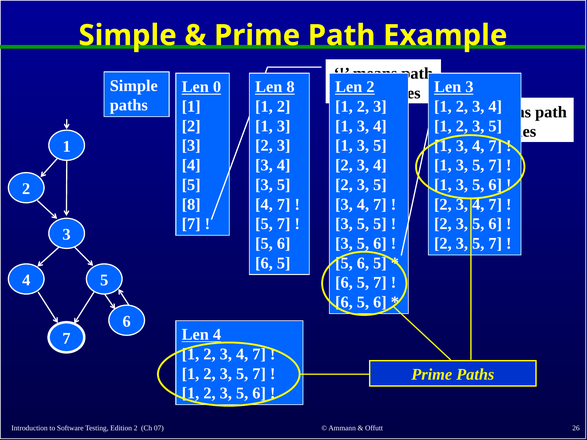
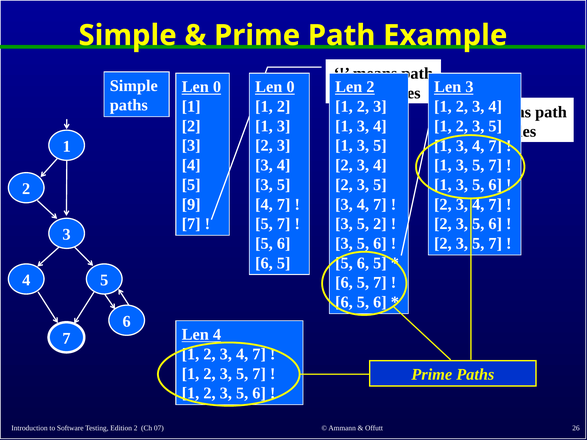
8: 8 -> 0 (291, 87)
8: 8 -> 9 (191, 204)
5: 5 -> 2 (380, 224)
